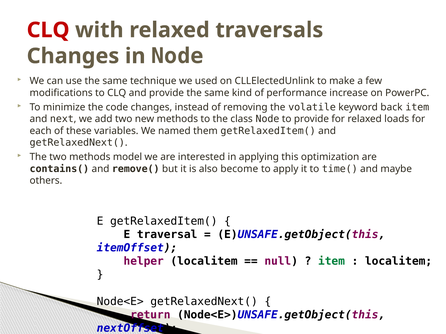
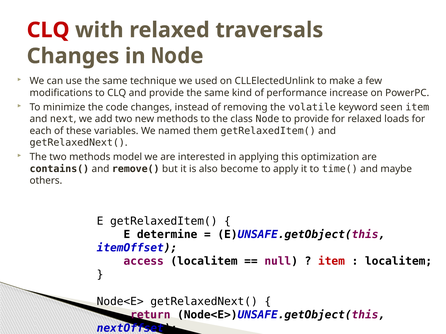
back: back -> seen (391, 107)
traversal: traversal -> determine (167, 235)
helper: helper -> access (144, 262)
item colour: green -> red (331, 262)
